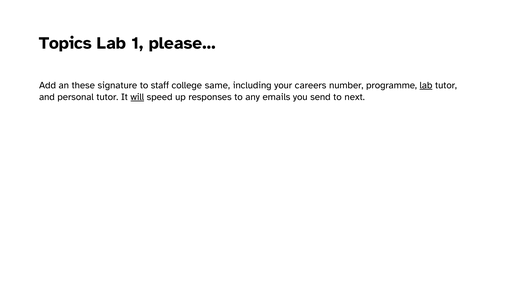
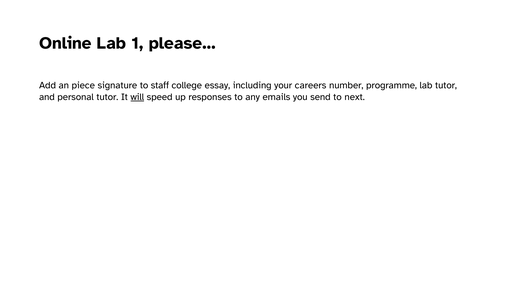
Topics: Topics -> Online (65, 43)
these: these -> piece (83, 85)
same: same -> essay (217, 85)
lab underline: present -> none (426, 85)
